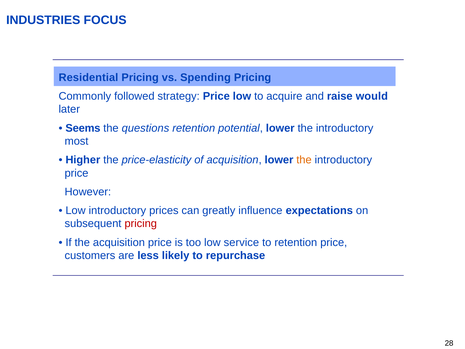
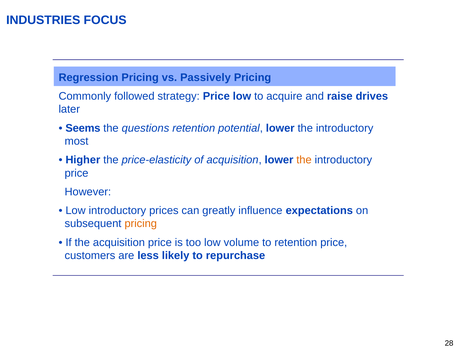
Residential: Residential -> Regression (89, 77)
Spending: Spending -> Passively (205, 77)
would: would -> drives (372, 96)
pricing colour: red -> orange (141, 224)
service: service -> volume (241, 242)
